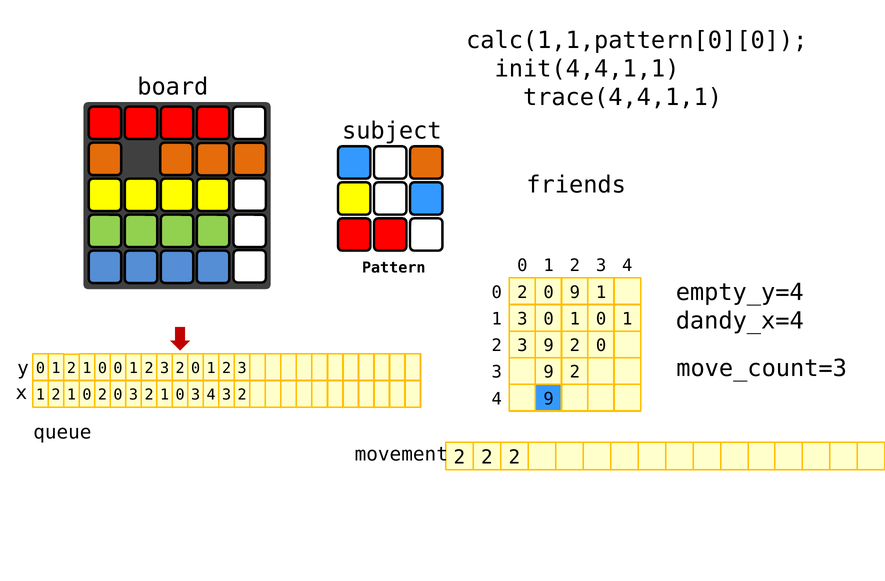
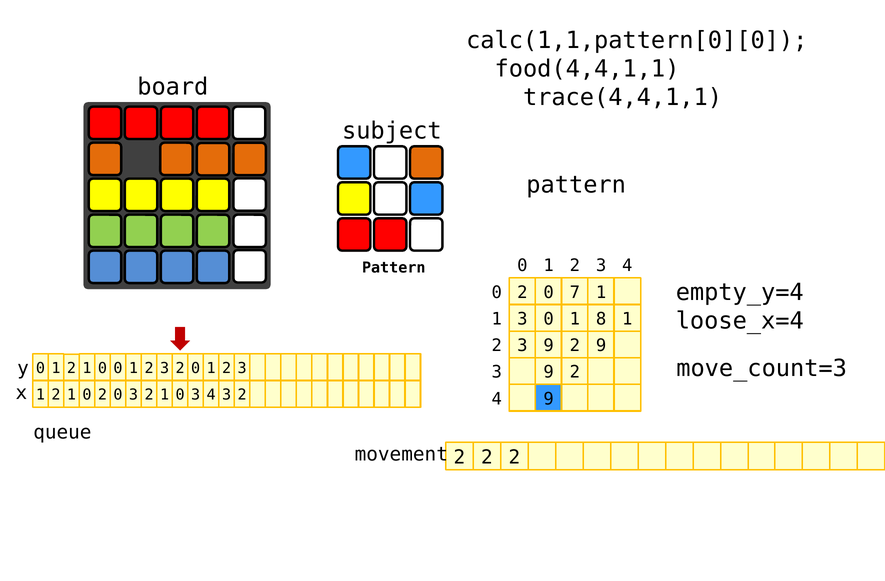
init(4,4,1,1: init(4,4,1,1 -> food(4,4,1,1 (587, 69)
friends: friends -> pattern (576, 185)
9: 9 -> 7 (575, 293)
dandy_x=4: dandy_x=4 -> loose_x=4 (740, 321)
0 1 0: 0 -> 8 (601, 319)
3 9 2 0: 0 -> 9 (601, 346)
